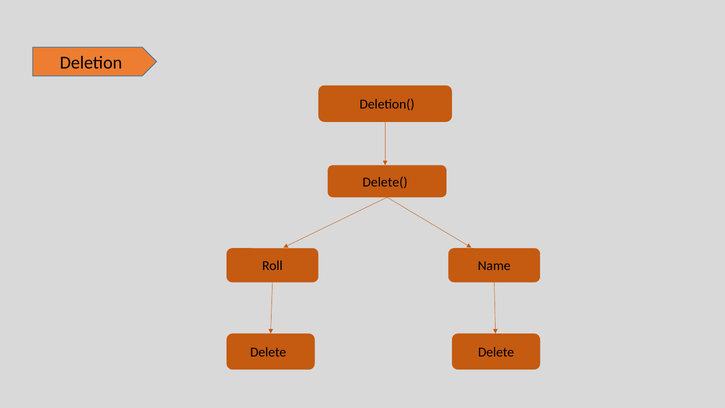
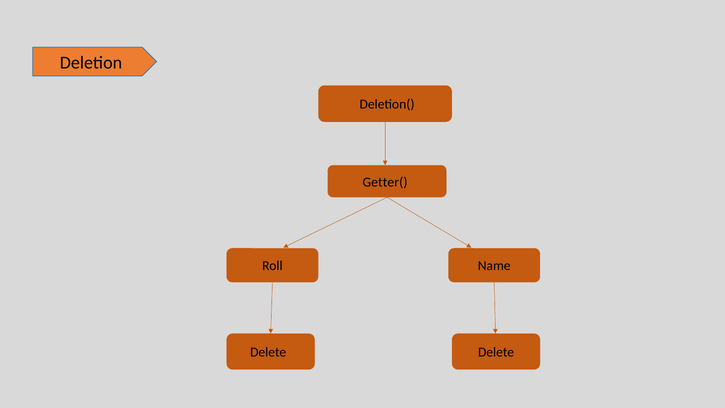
Delete(: Delete( -> Getter( (385, 182)
